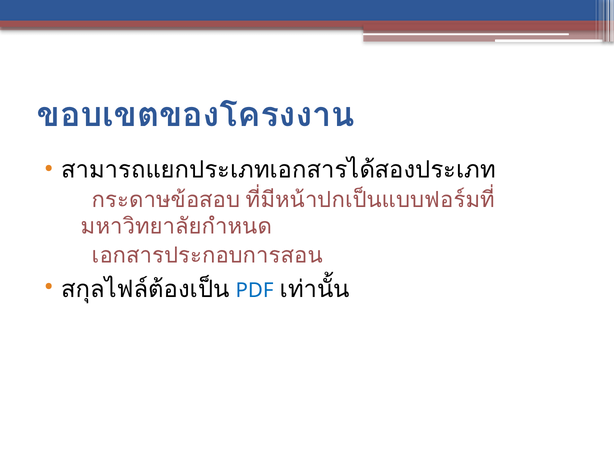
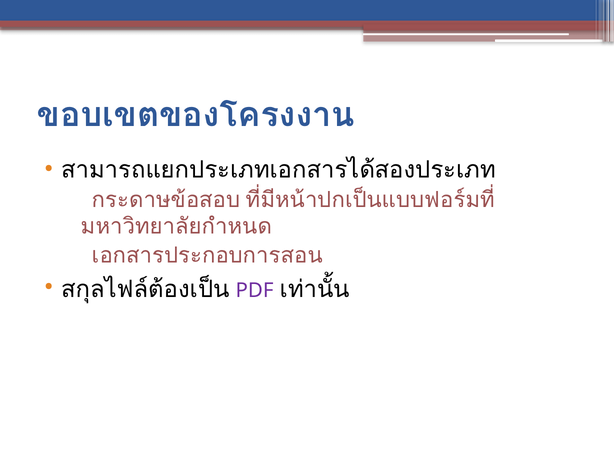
PDF colour: blue -> purple (255, 291)
